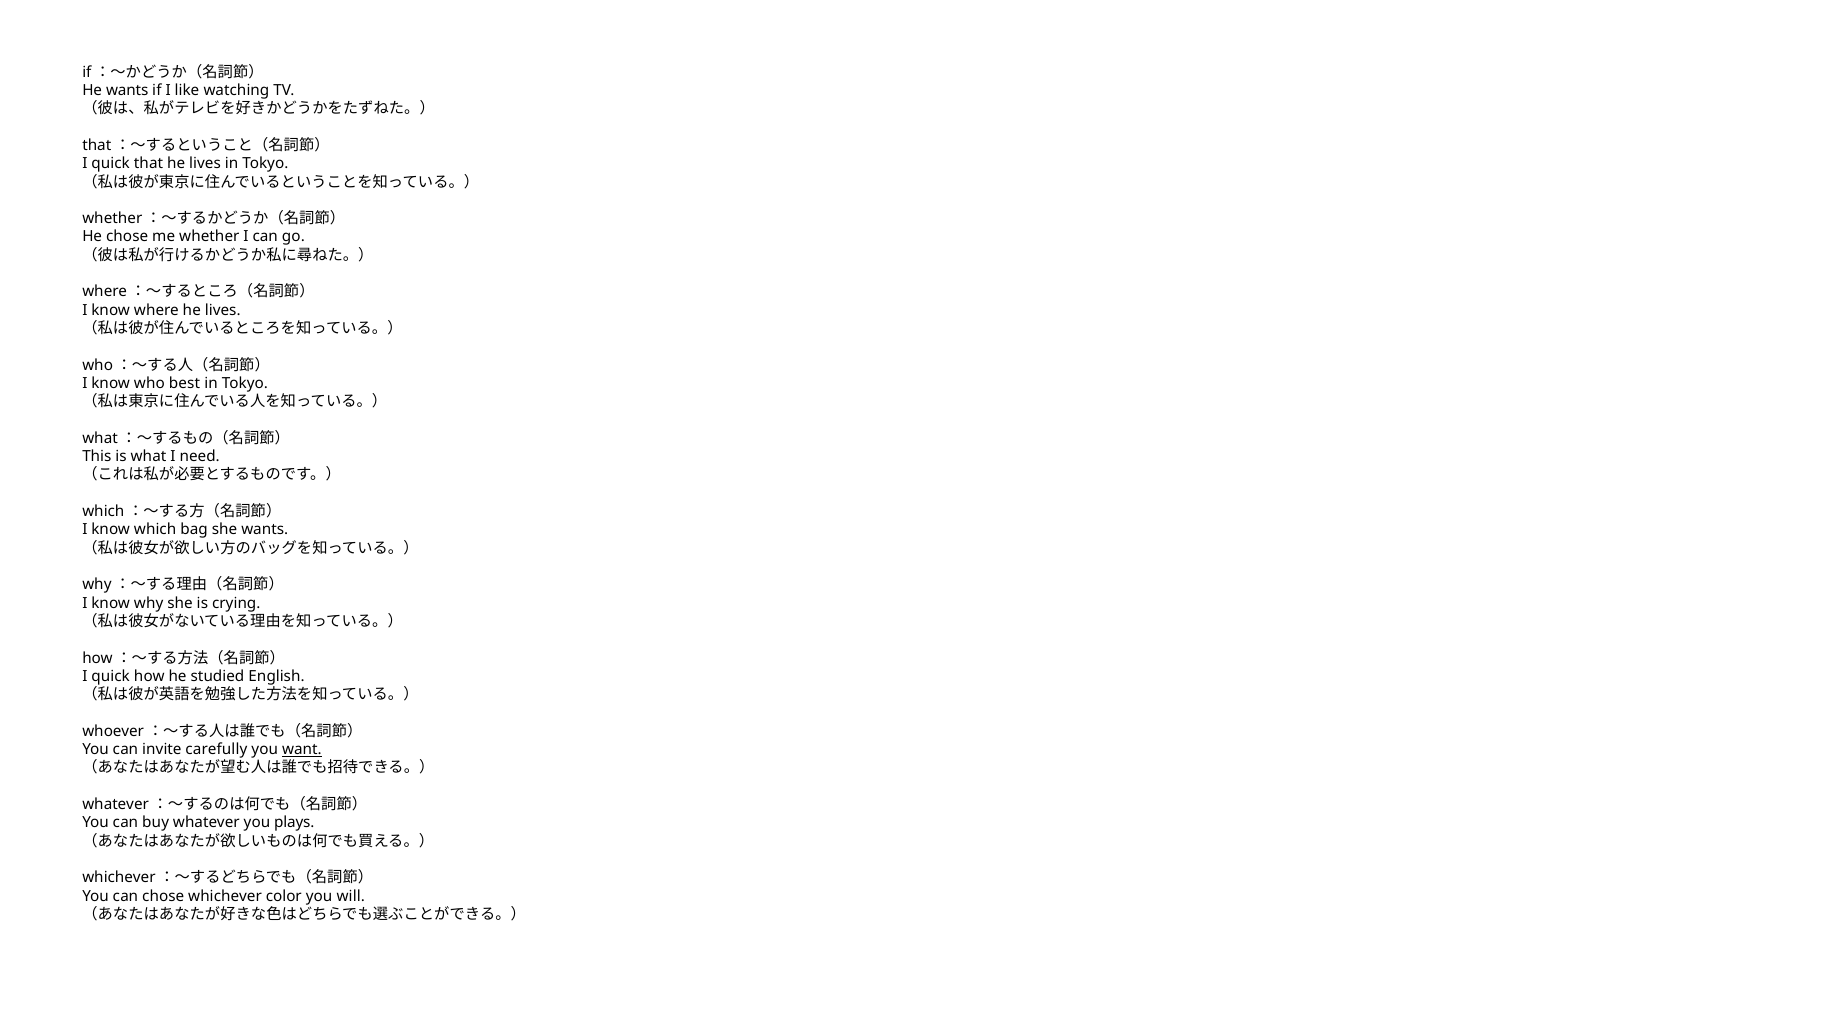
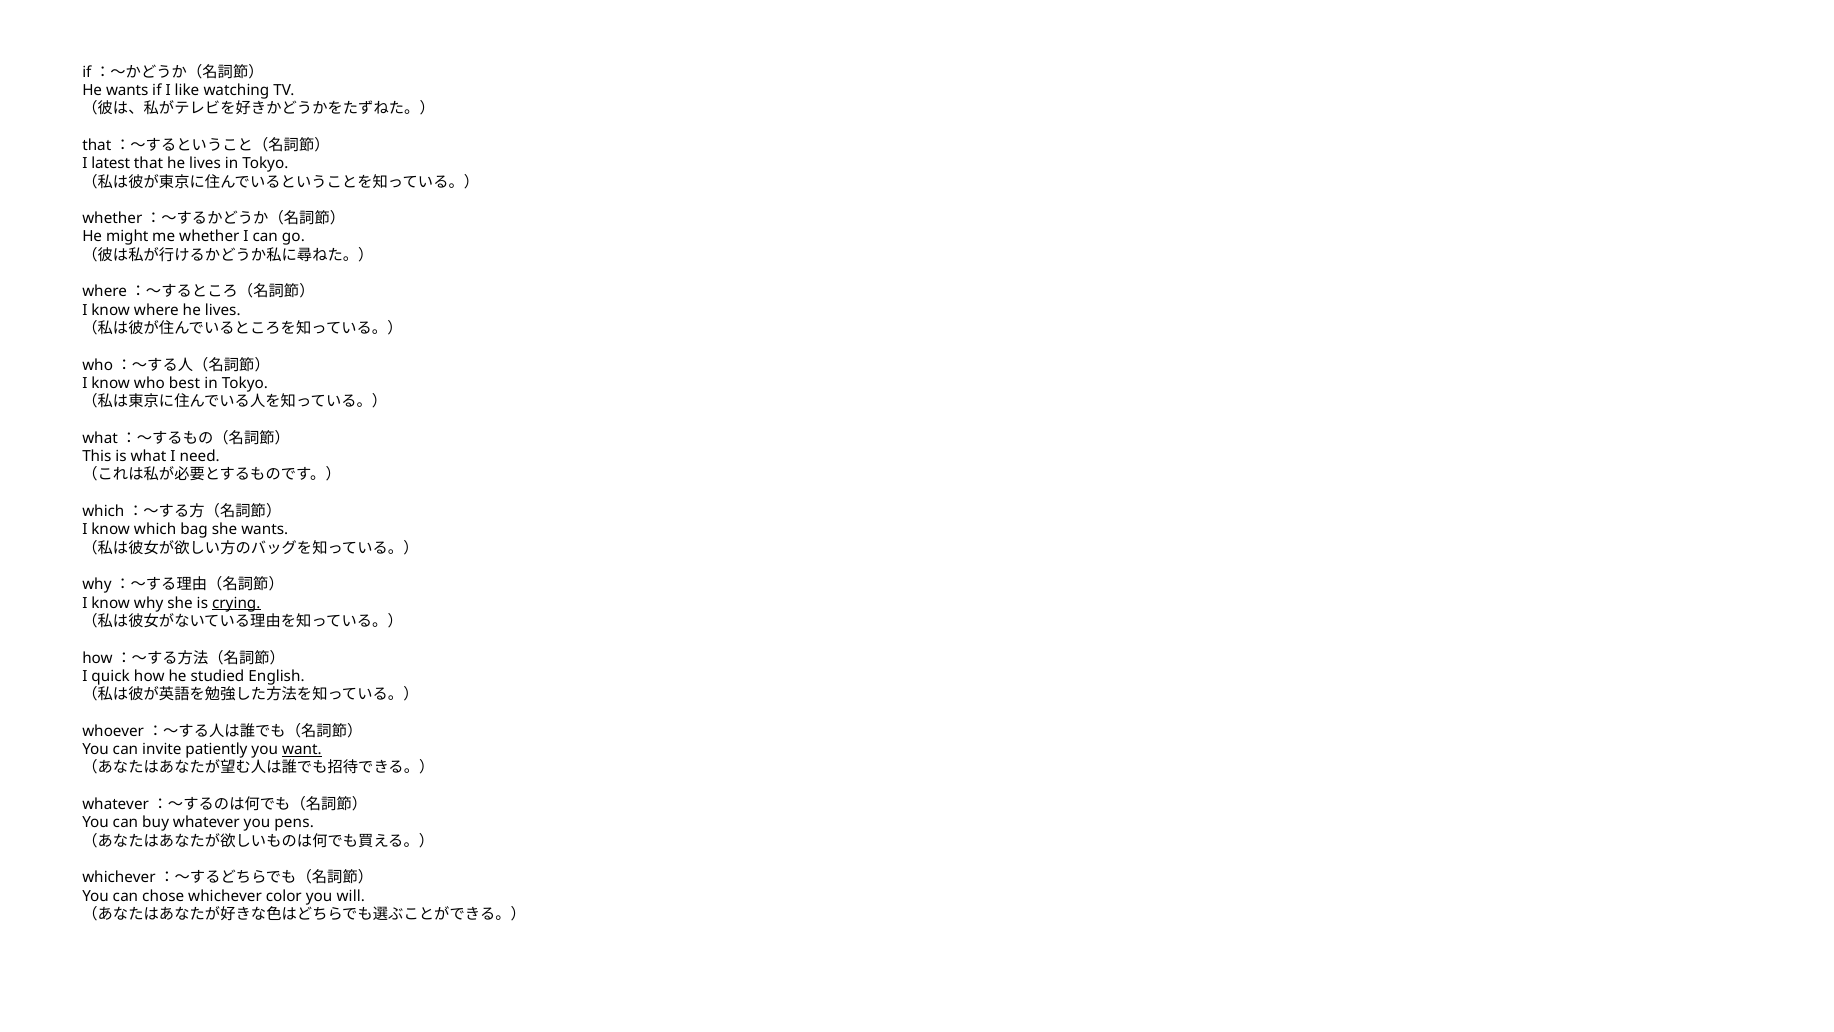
quick: quick -> latest (111, 164)
He chose: chose -> might (127, 237)
crying underline: none -> present (236, 603)
carefully: carefully -> patiently (216, 749)
plays: plays -> pens (294, 823)
